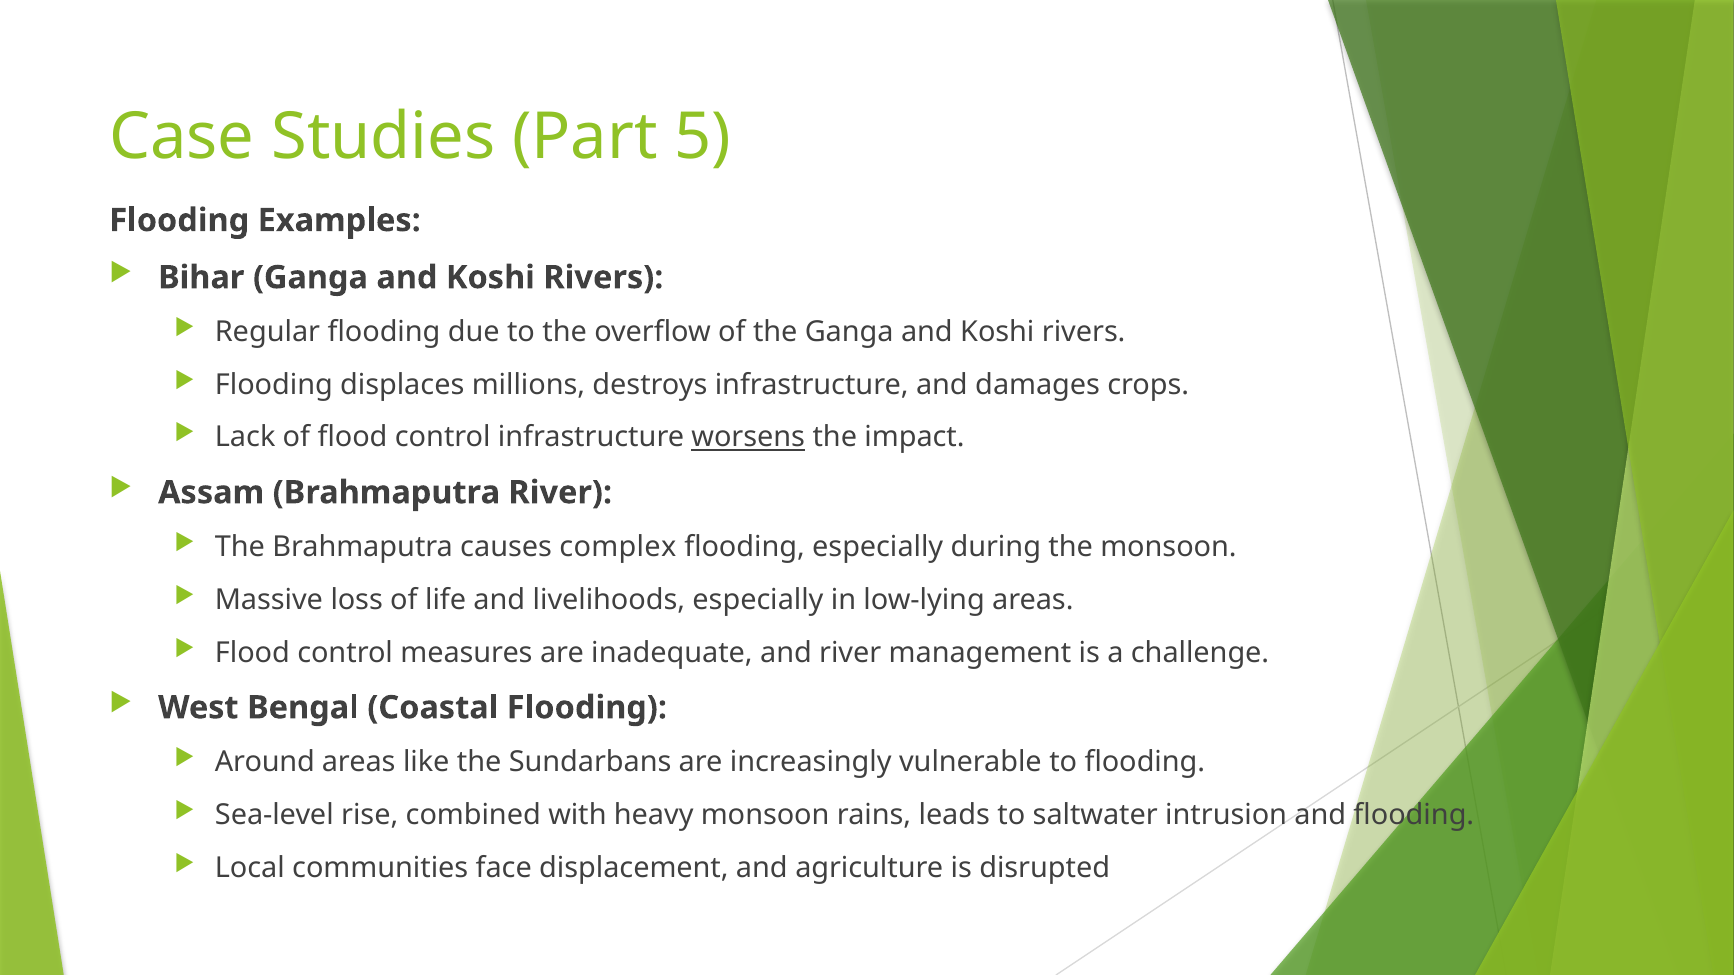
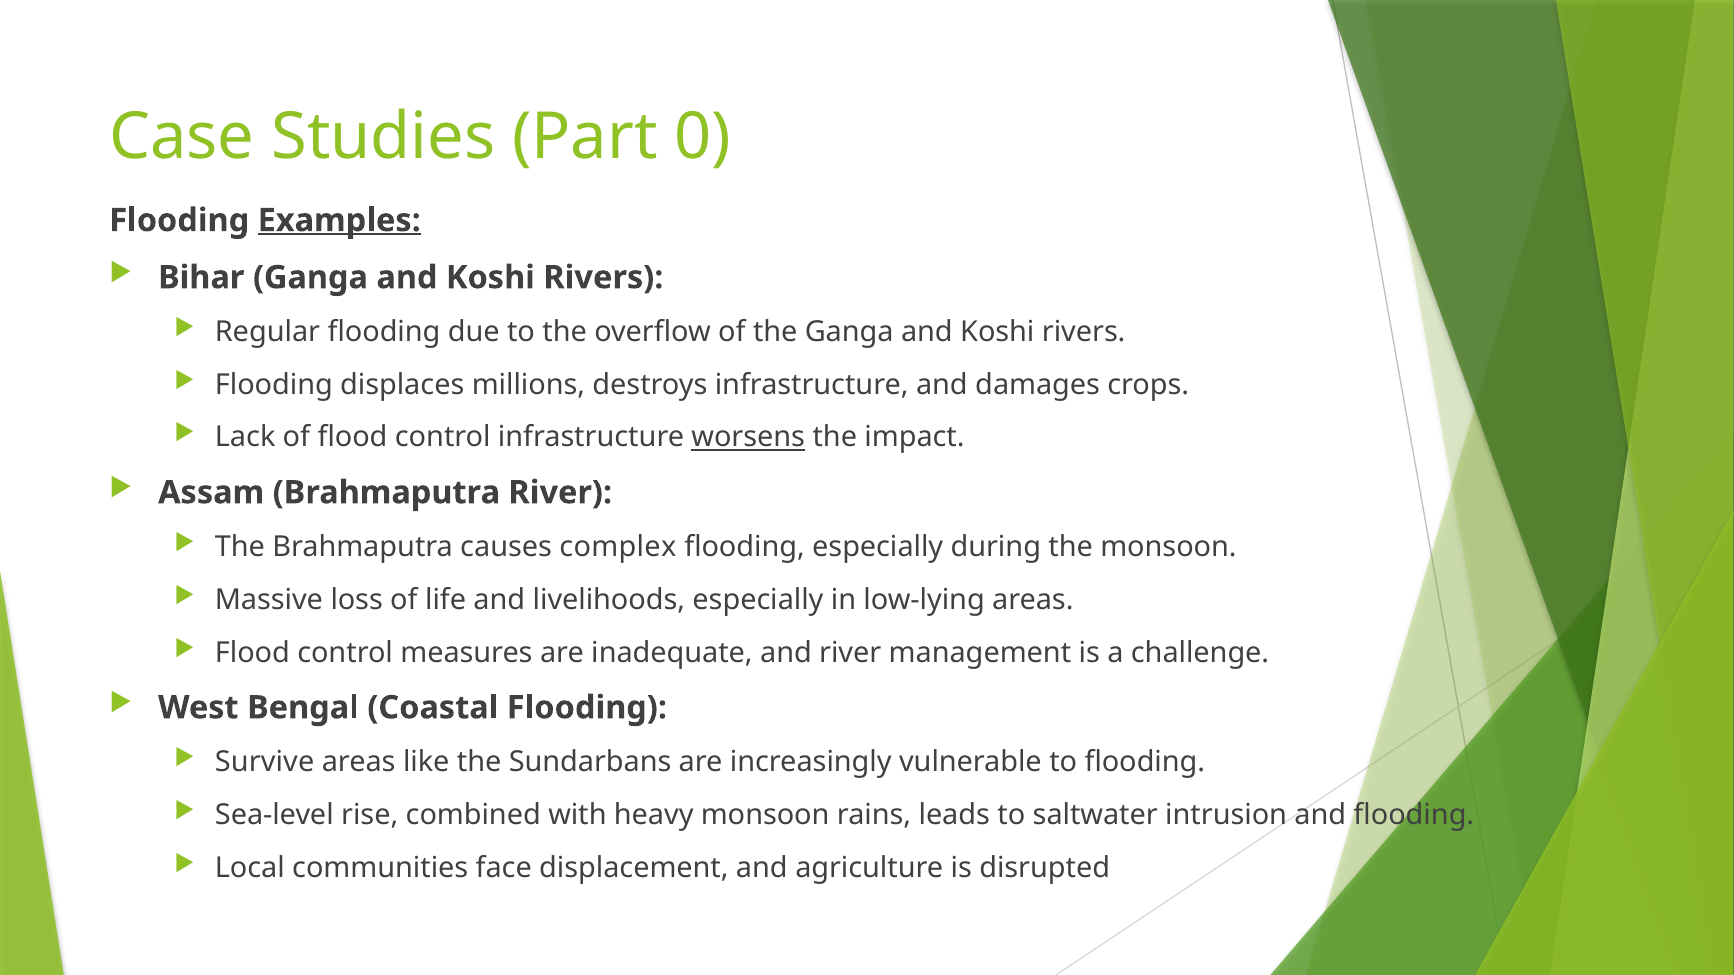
5: 5 -> 0 (703, 137)
Examples underline: none -> present (339, 221)
Around: Around -> Survive (265, 763)
